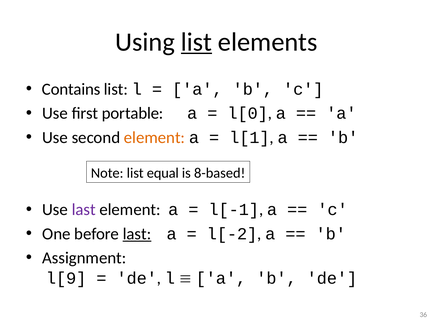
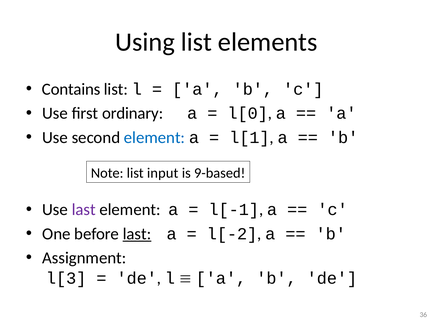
list underline: present -> none (196, 42)
portable: portable -> ordinary (133, 113)
element colour: orange -> blue (155, 137)
equal: equal -> input (163, 173)
8-based: 8-based -> 9-based (220, 173)
l[9: l[9 -> l[3 (66, 278)
